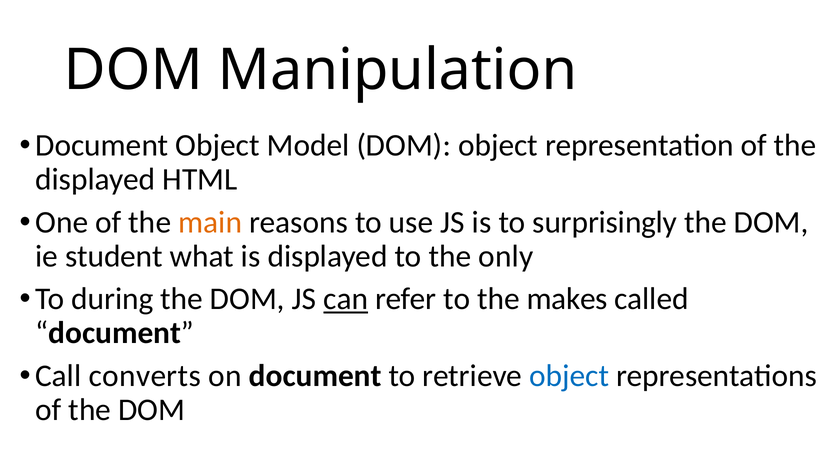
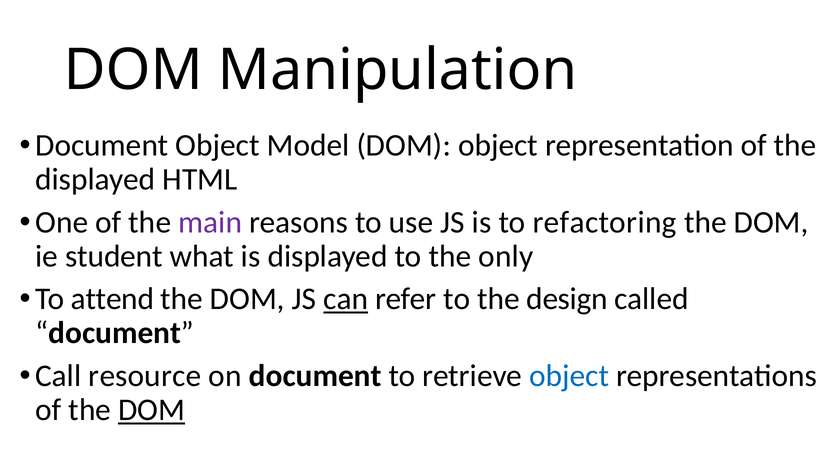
main colour: orange -> purple (210, 222)
surprisingly: surprisingly -> refactoring (605, 222)
during: during -> attend (112, 299)
makes: makes -> design (567, 299)
converts: converts -> resource (145, 375)
DOM underline: none -> present (152, 409)
